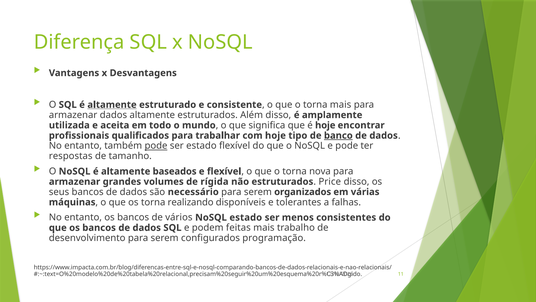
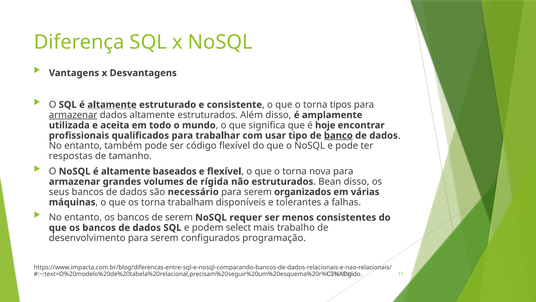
torna mais: mais -> tipos (341, 105)
armazenar underline: none -> present (73, 115)
com hoje: hoje -> usar (276, 135)
pode underline: present -> none (156, 146)
ser estado: estado -> código (201, 146)
Price: Price -> Bean (330, 181)
realizando: realizando -> trabalham (191, 202)
de vários: vários -> serem (179, 217)
NoSQL estado: estado -> requer (246, 217)
feitas: feitas -> select (238, 227)
